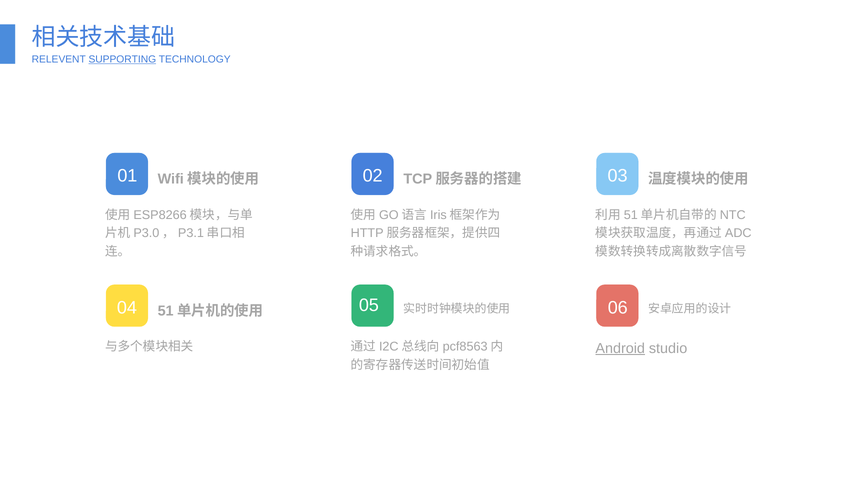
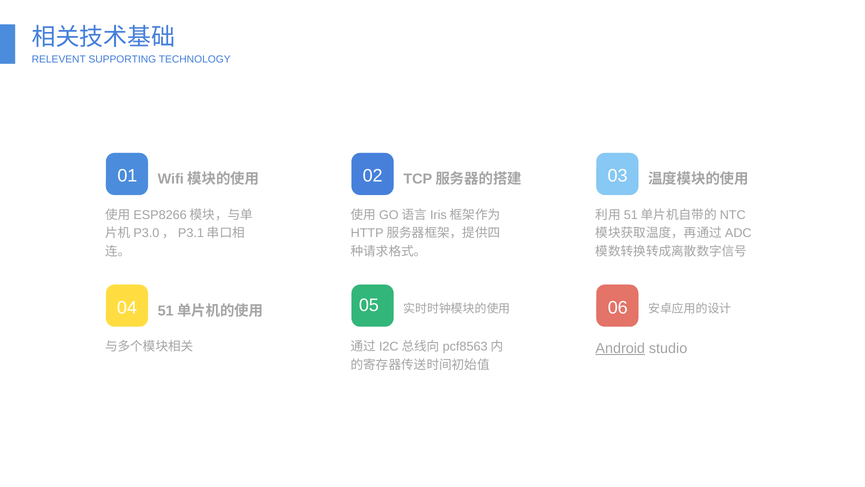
SUPPORTING underline: present -> none (122, 59)
